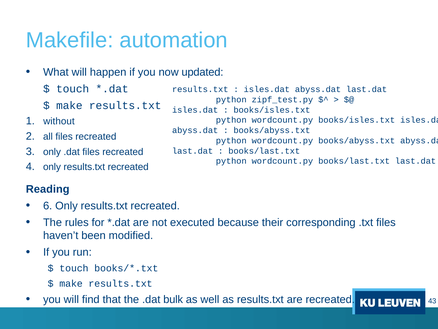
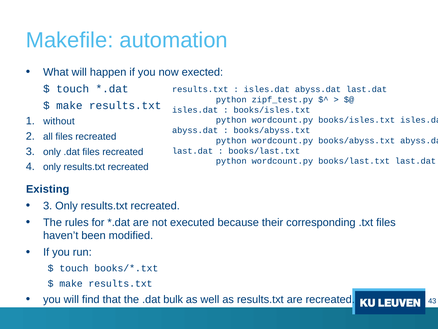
updated: updated -> exected (202, 72)
Reading: Reading -> Existing (48, 189)
6: 6 -> 3 (48, 205)
